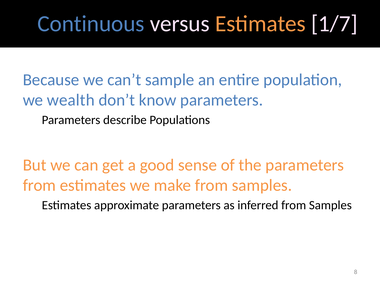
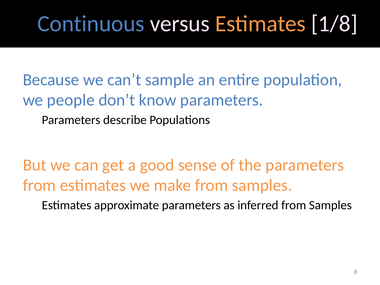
1/7: 1/7 -> 1/8 (334, 24)
wealth: wealth -> people (71, 100)
